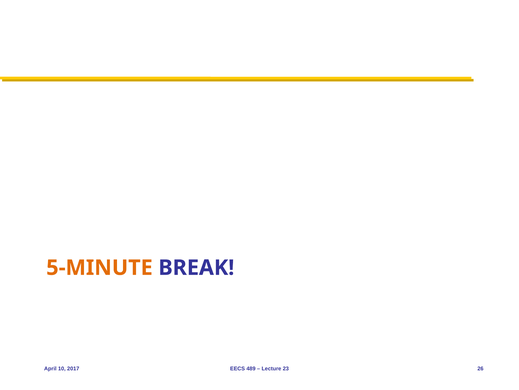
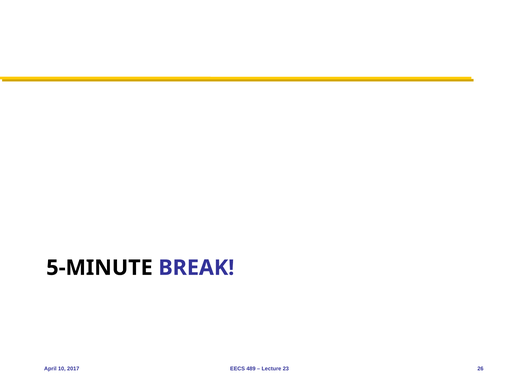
5-MINUTE colour: orange -> black (99, 267)
